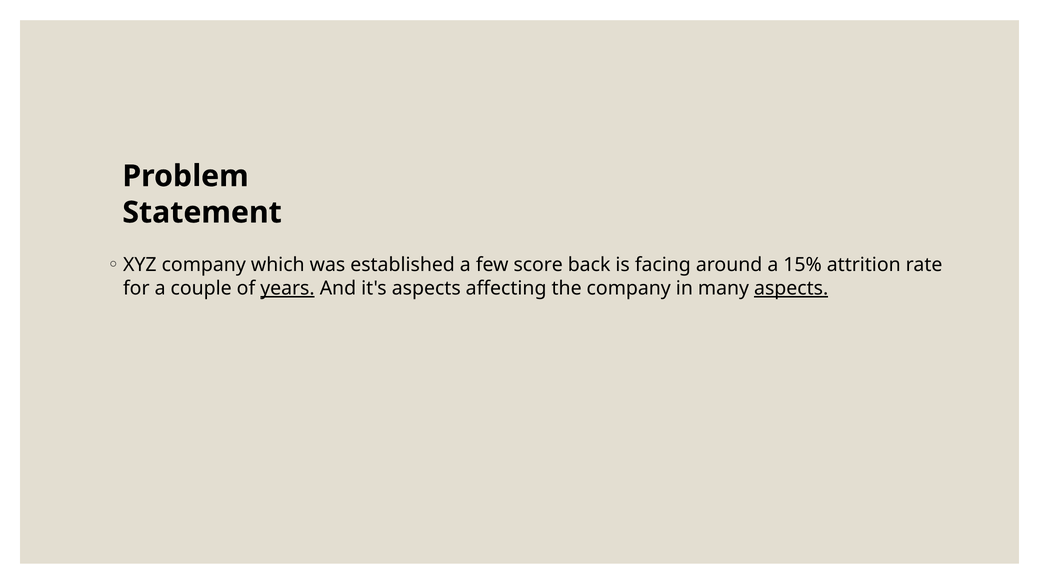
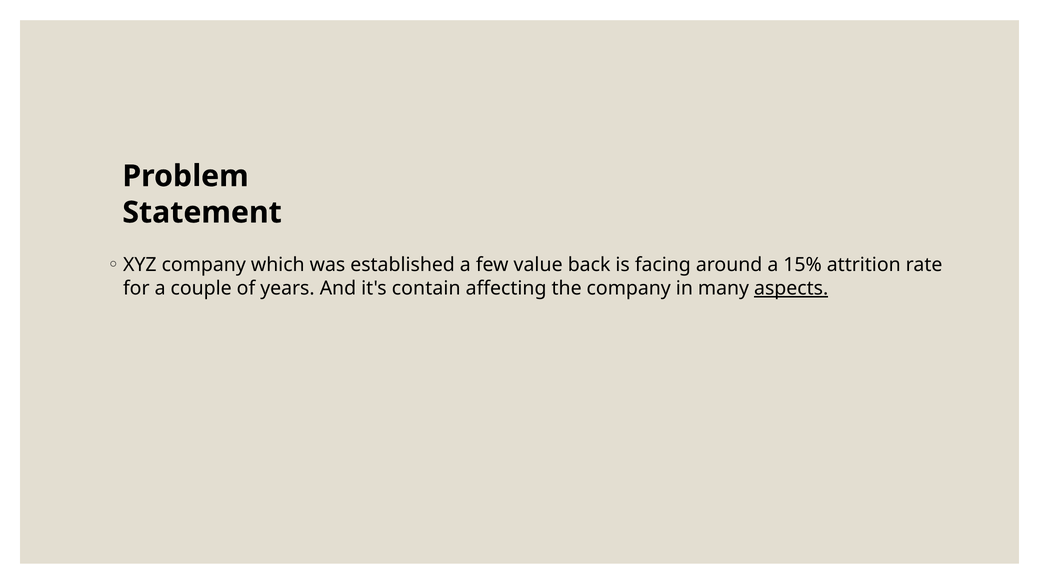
score: score -> value (538, 265)
years underline: present -> none (287, 289)
it's aspects: aspects -> contain (426, 289)
